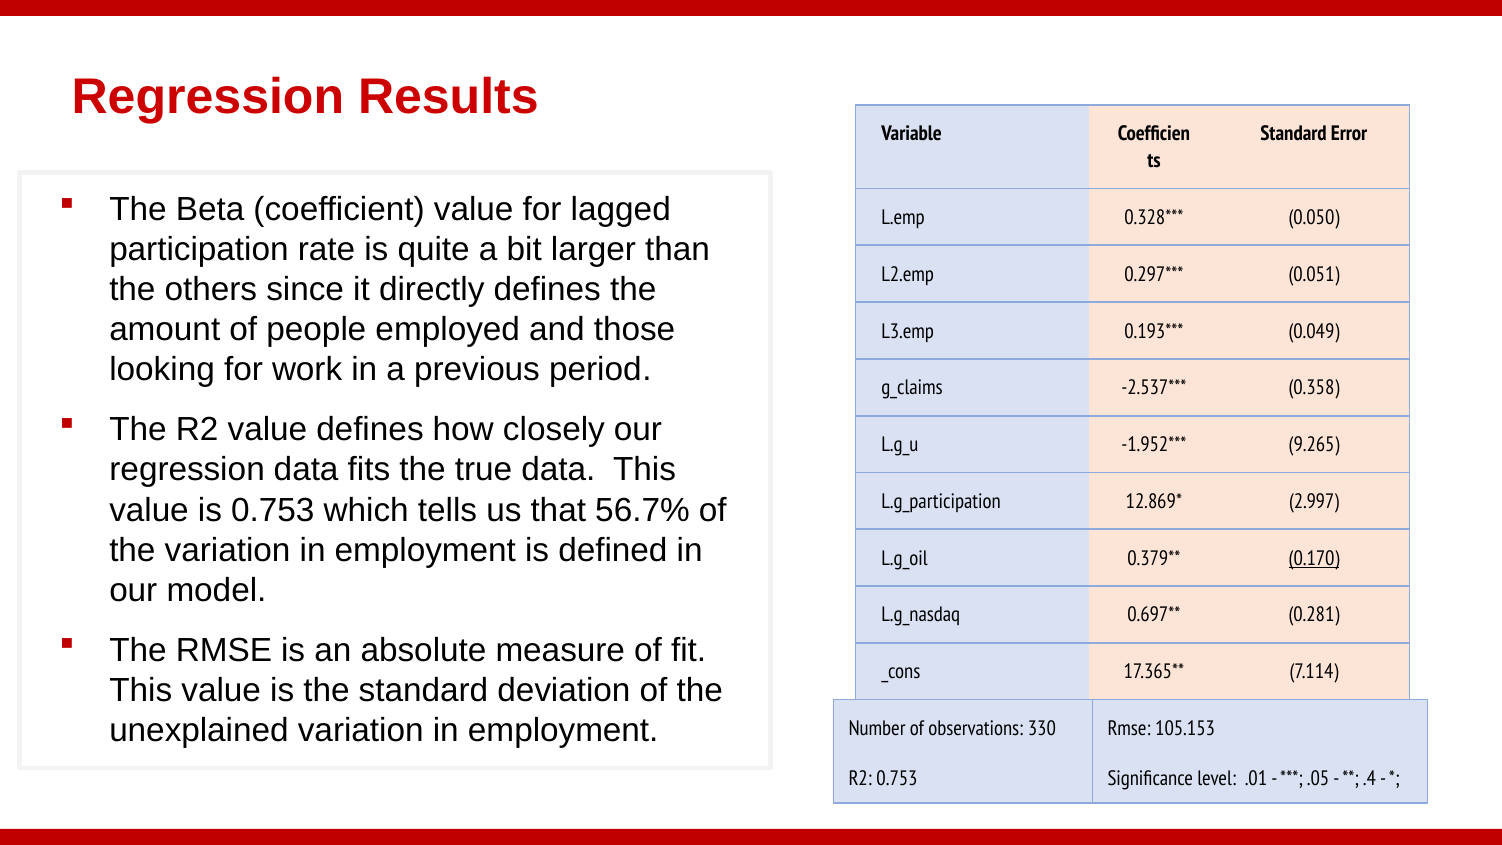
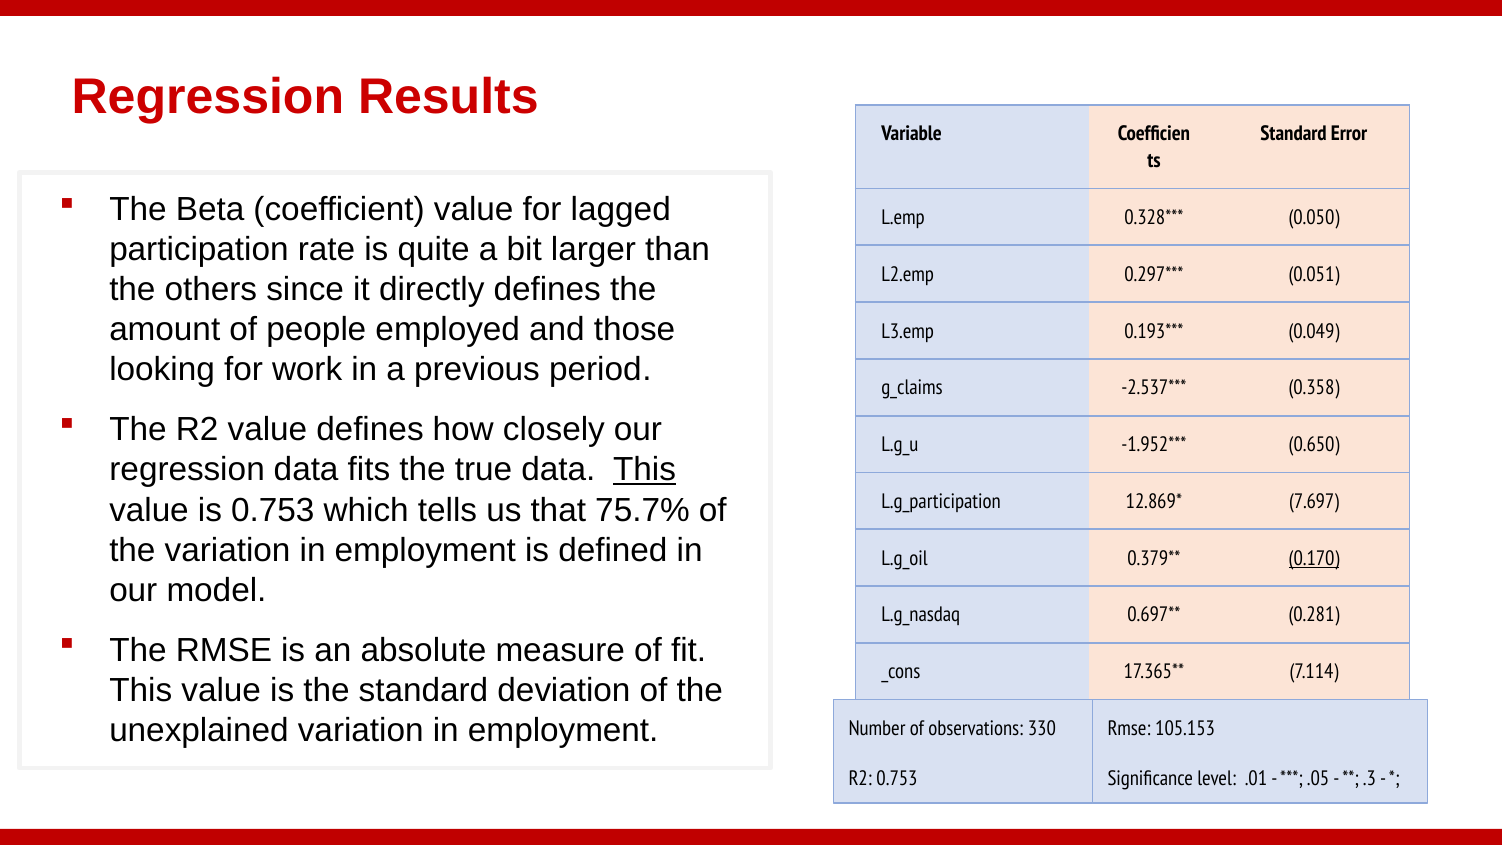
9.265: 9.265 -> 0.650 (1314, 445)
This underline: none -> present (645, 470)
2.997: 2.997 -> 7.697 (1314, 501)
56.7%: 56.7% -> 75.7% (642, 510)
.4: .4 -> .3 (1369, 779)
